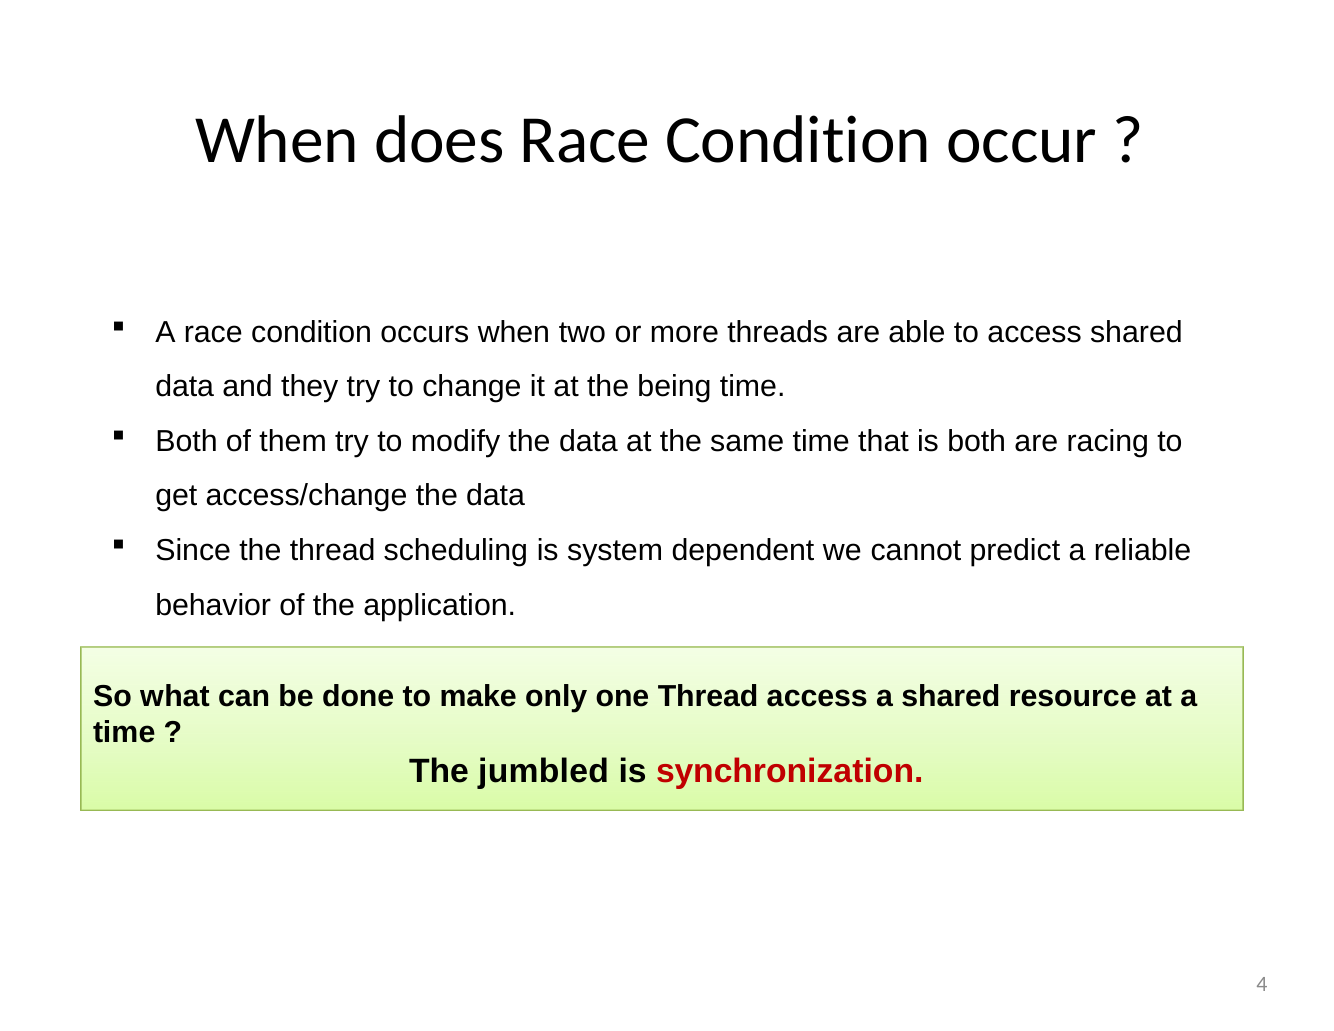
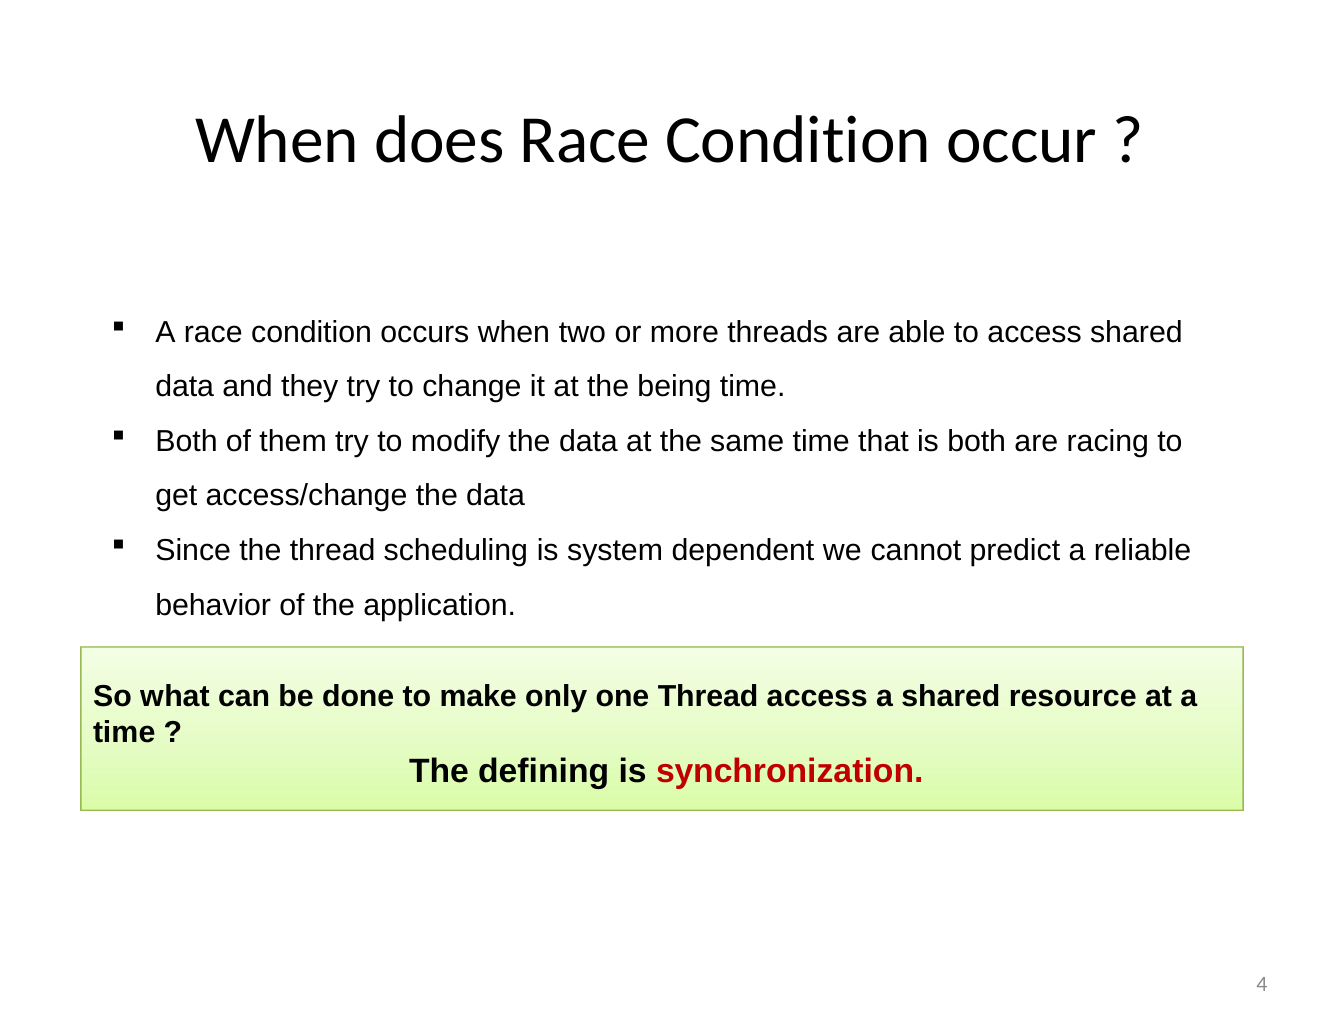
jumbled: jumbled -> defining (544, 771)
